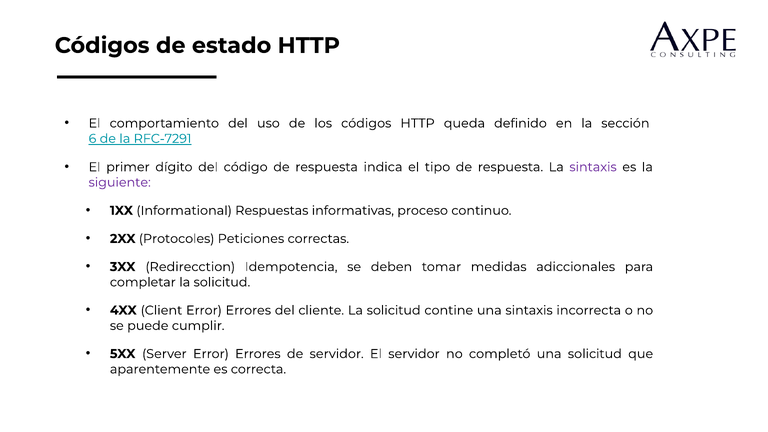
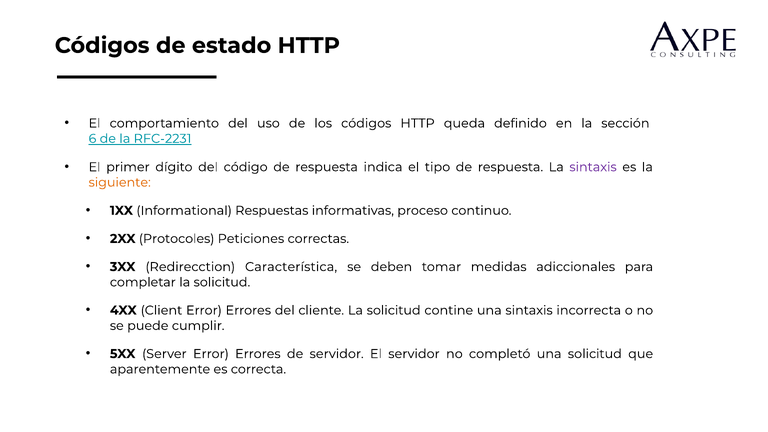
RFC-7291: RFC-7291 -> RFC-2231 (163, 139)
siguiente colour: purple -> orange (120, 182)
Idempotencia: Idempotencia -> Característica (291, 267)
